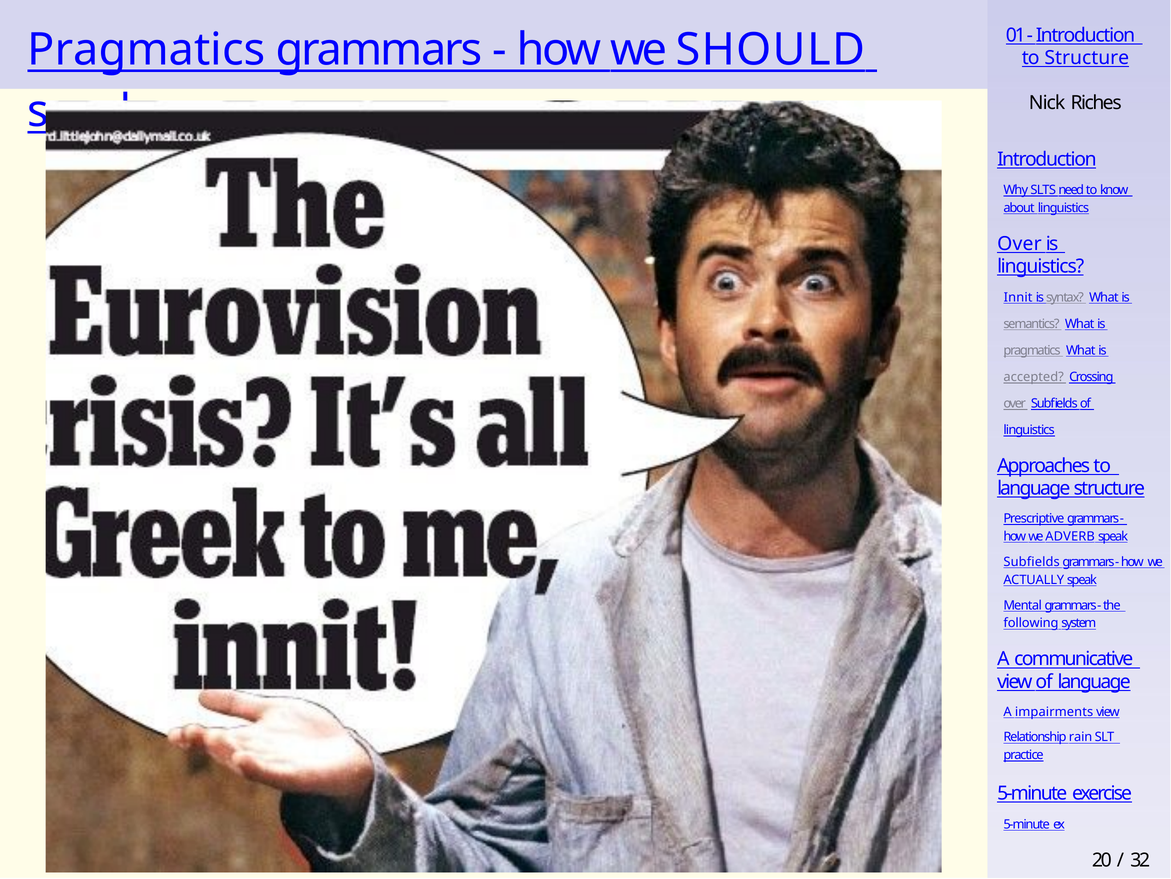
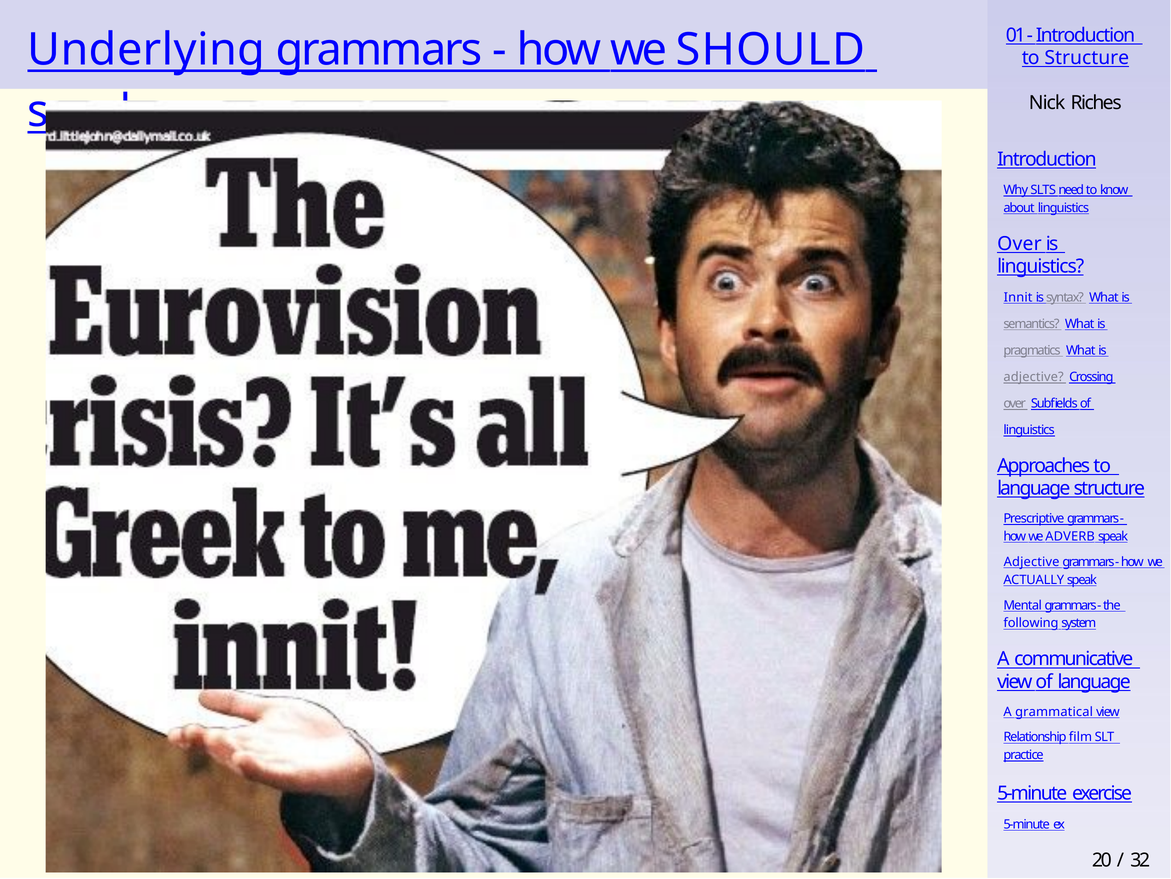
Pragmatics: Pragmatics -> Underlying (146, 50)
accepted: accepted -> adjective (1034, 377)
Subfields: Subfields -> Adjective (1032, 562)
impairments: impairments -> grammatical (1054, 712)
rain: rain -> film (1081, 737)
